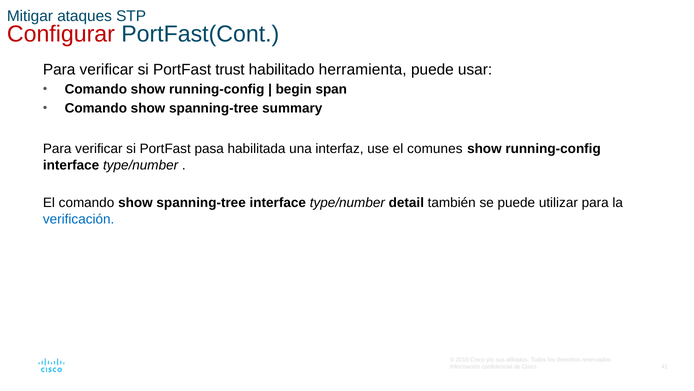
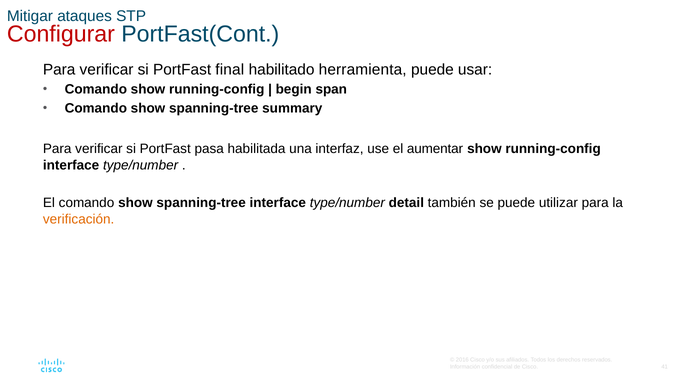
trust: trust -> final (230, 69)
comunes: comunes -> aumentar (435, 149)
verificación colour: blue -> orange (79, 219)
